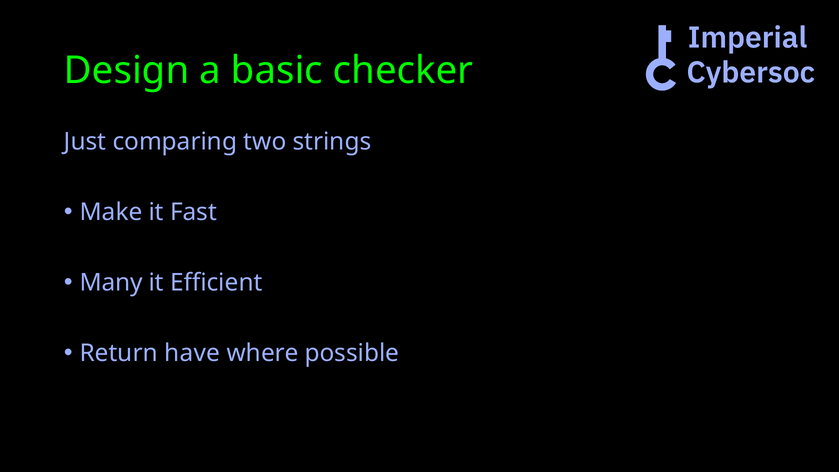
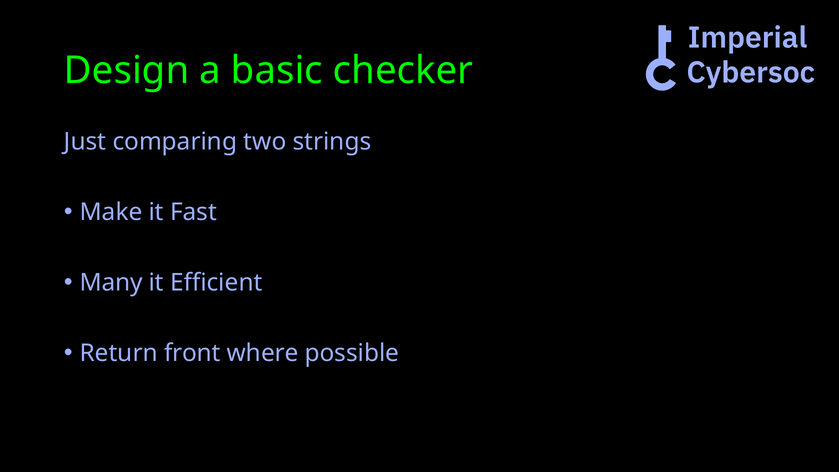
have: have -> front (192, 353)
